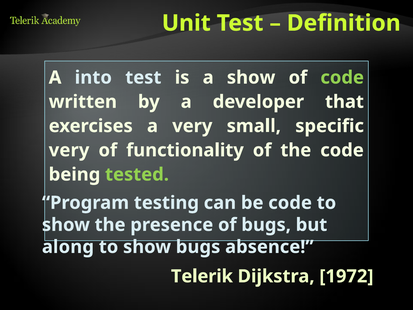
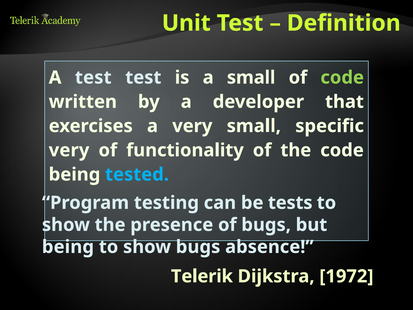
A into: into -> test (93, 77)
a show: show -> small (251, 77)
tested colour: light green -> light blue (137, 174)
be code: code -> tests (290, 203)
along: along -> being (68, 247)
